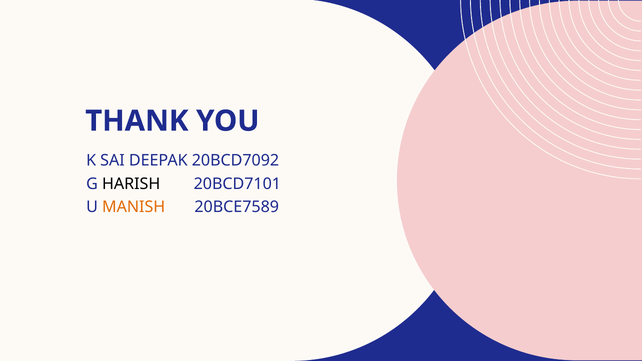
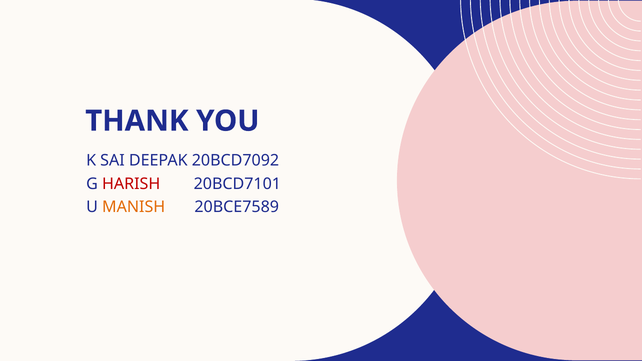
HARISH colour: black -> red (131, 184)
